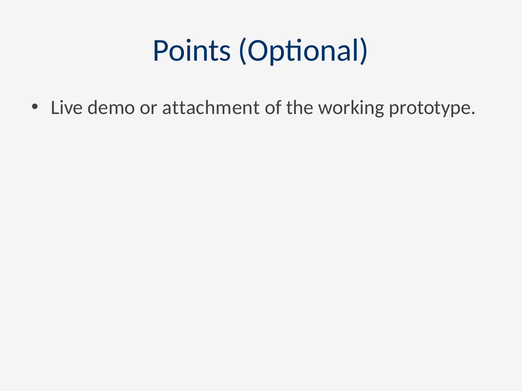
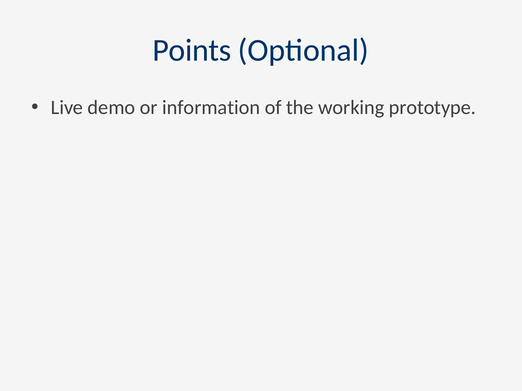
attachment: attachment -> information (211, 108)
